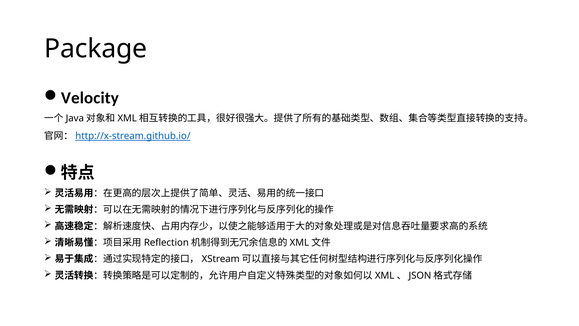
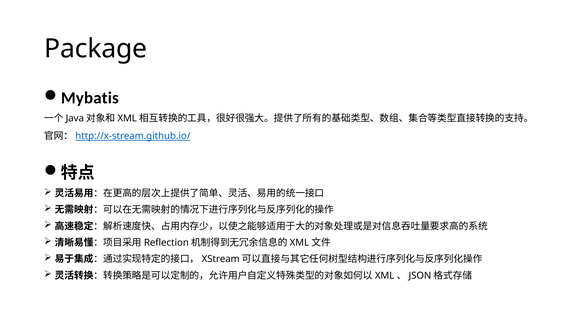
Velocity: Velocity -> Mybatis (90, 98)
